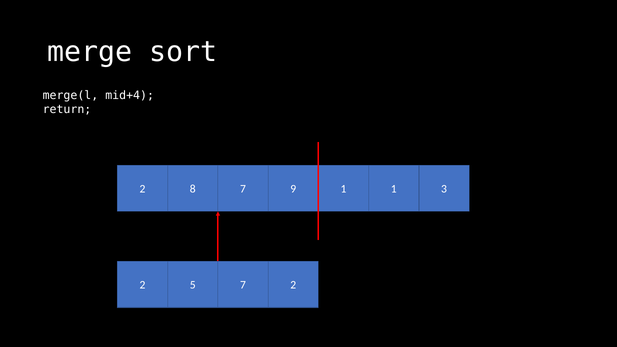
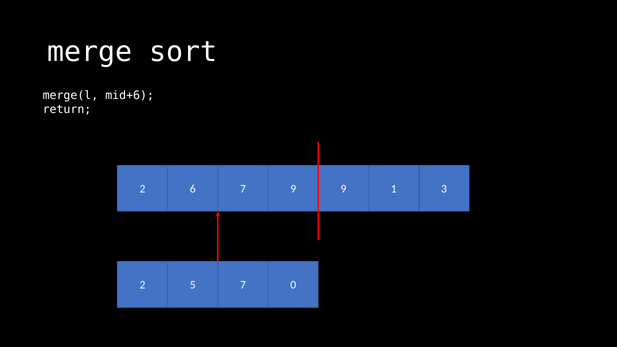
mid+4: mid+4 -> mid+6 (130, 96)
8: 8 -> 6 (193, 189)
9 1: 1 -> 9 (344, 189)
7 2: 2 -> 0 (293, 285)
